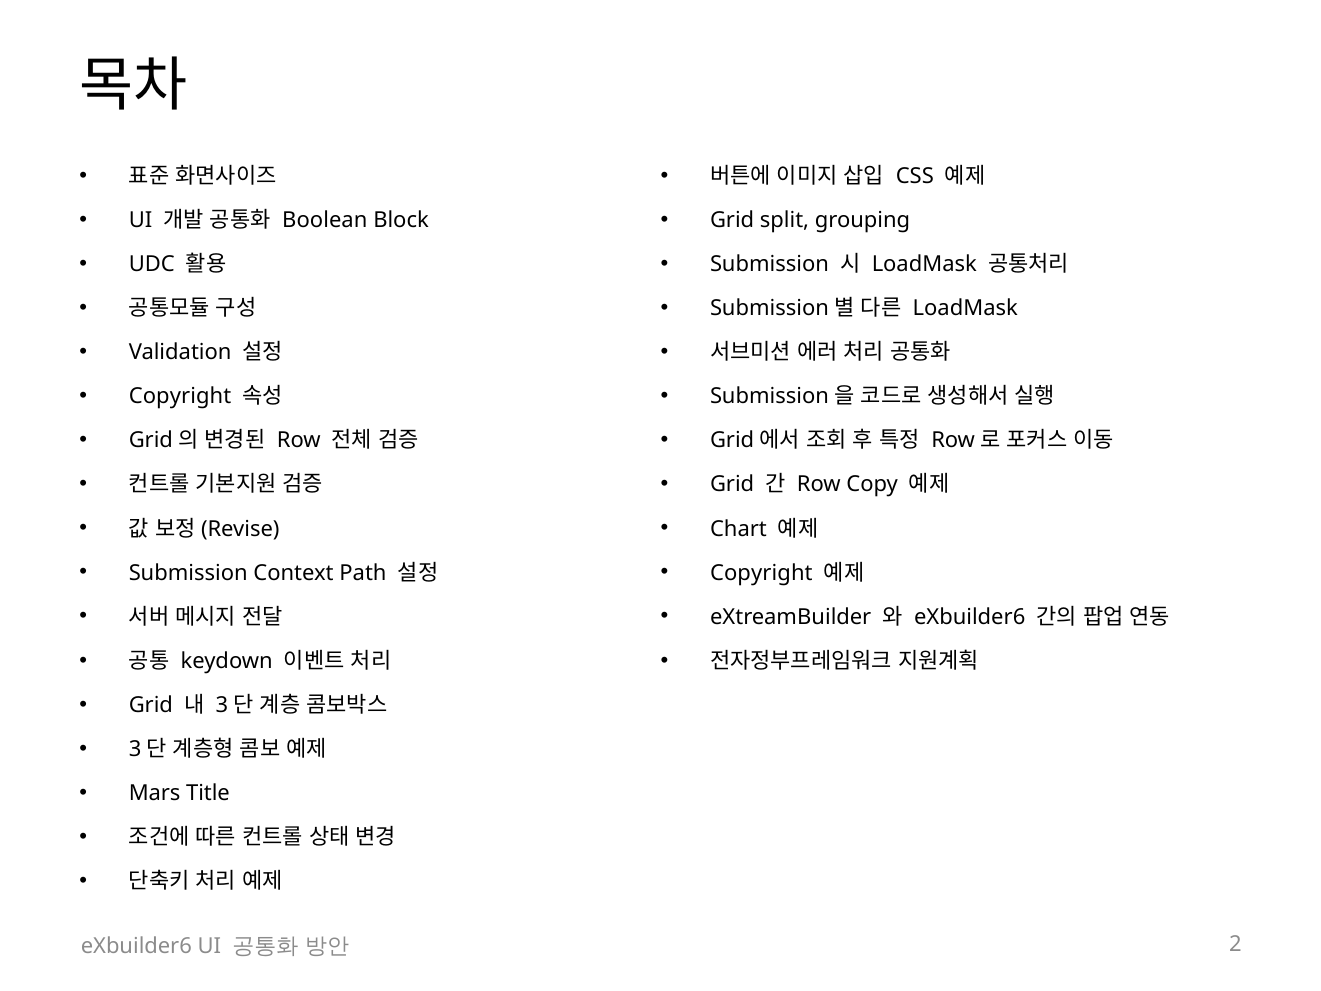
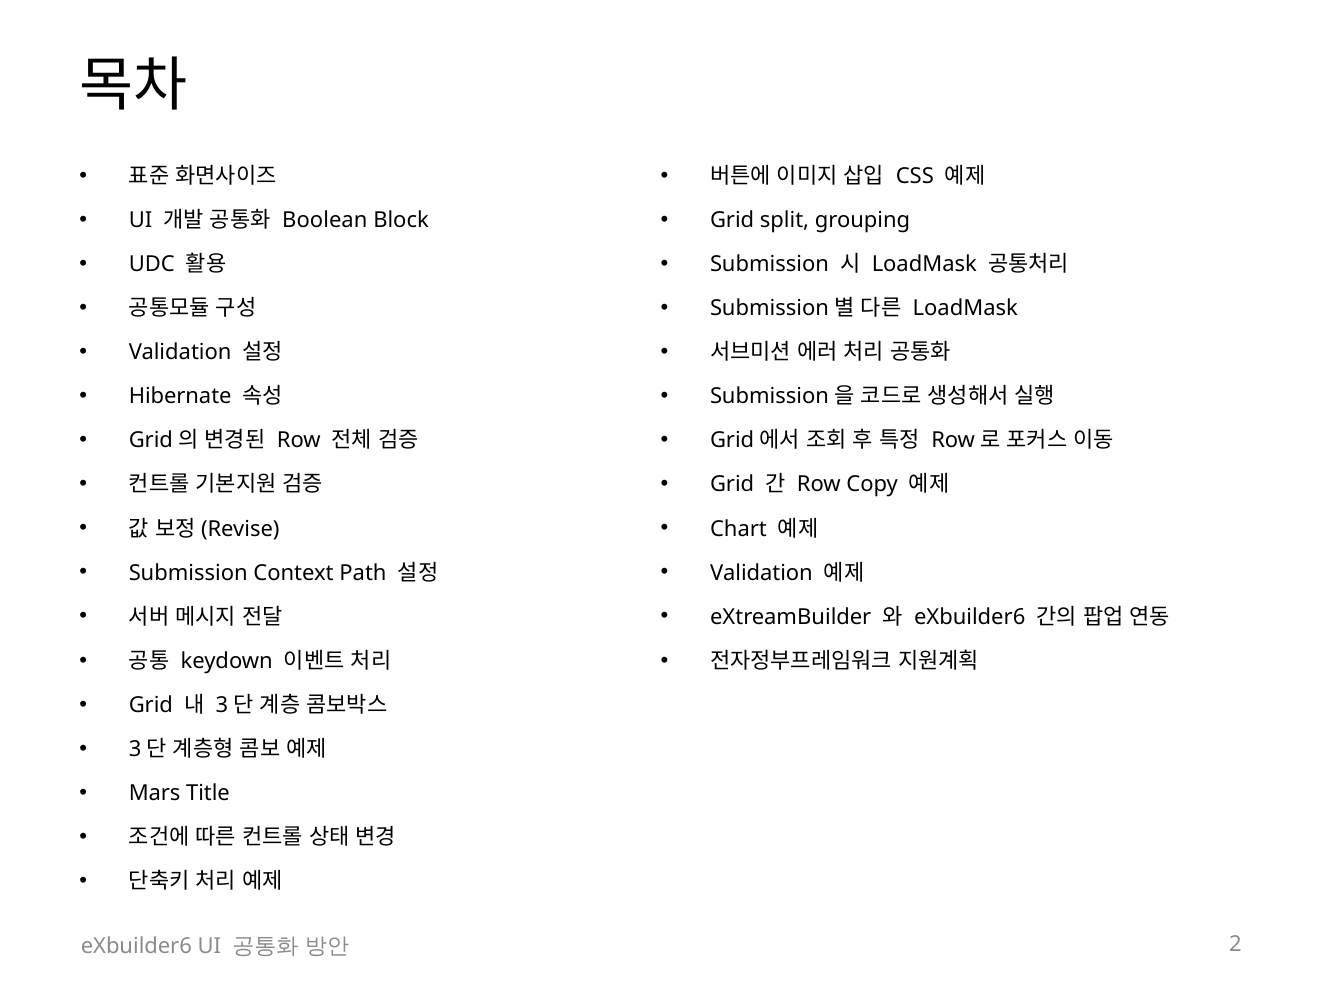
Copyright: Copyright -> Hibernate (180, 396)
Copyright: Copyright -> Validation (761, 573)
